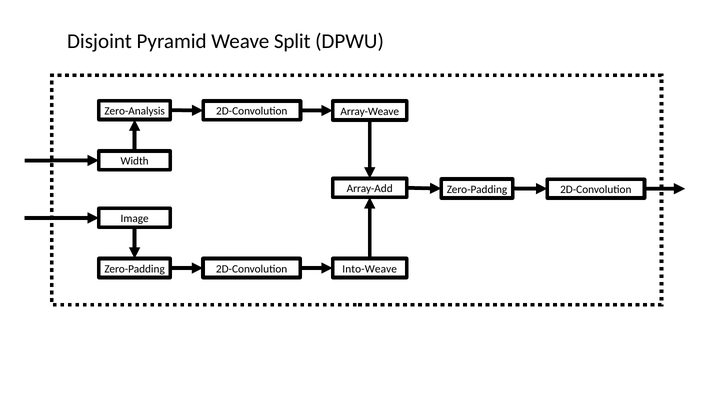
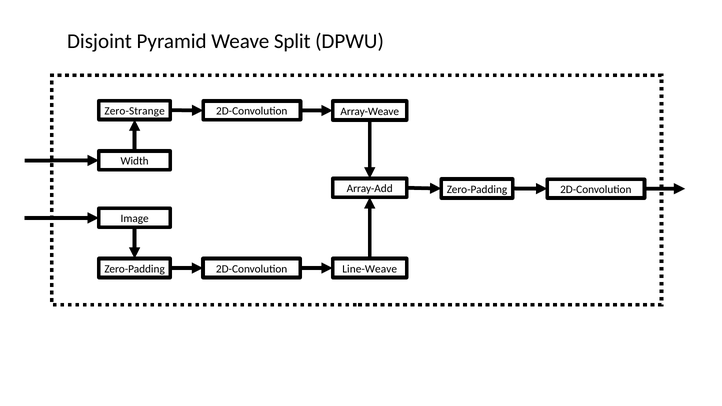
Zero-Analysis: Zero-Analysis -> Zero-Strange (135, 111)
Into-Weave: Into-Weave -> Line-Weave (370, 269)
